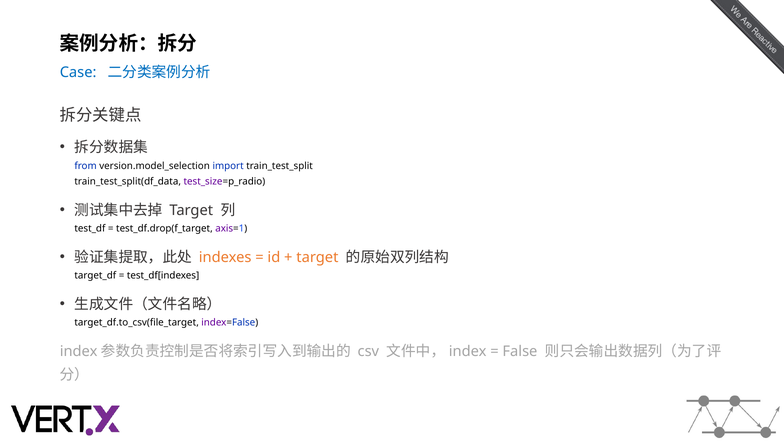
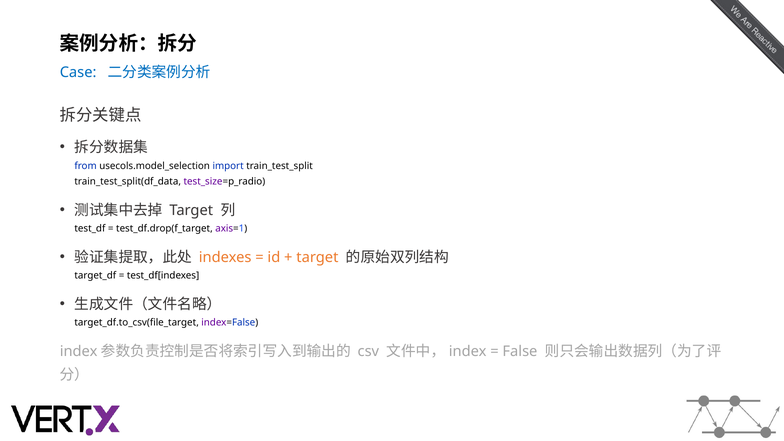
version.model_selection: version.model_selection -> usecols.model_selection (155, 166)
